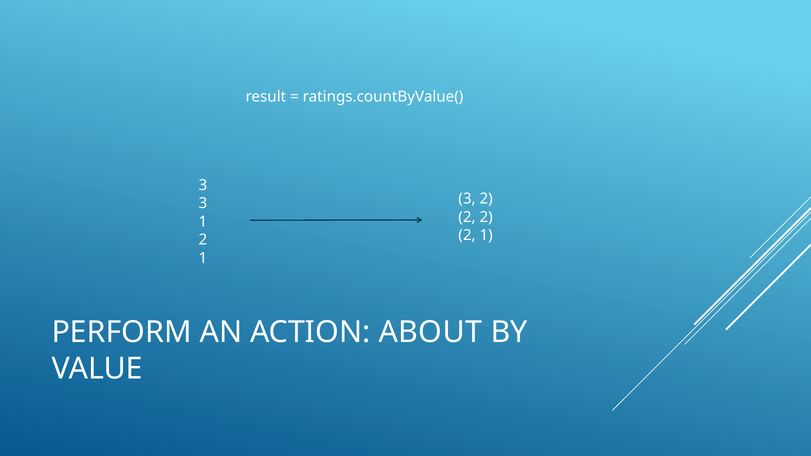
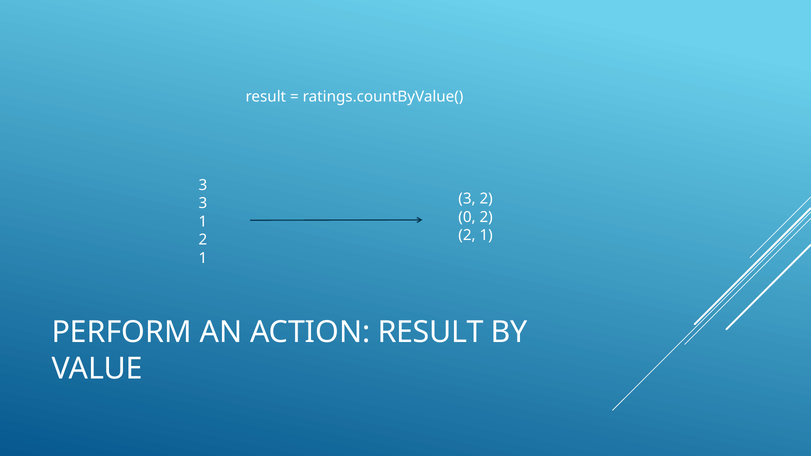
2: 2 -> 0 (467, 217)
ACTION ABOUT: ABOUT -> RESULT (431, 332)
